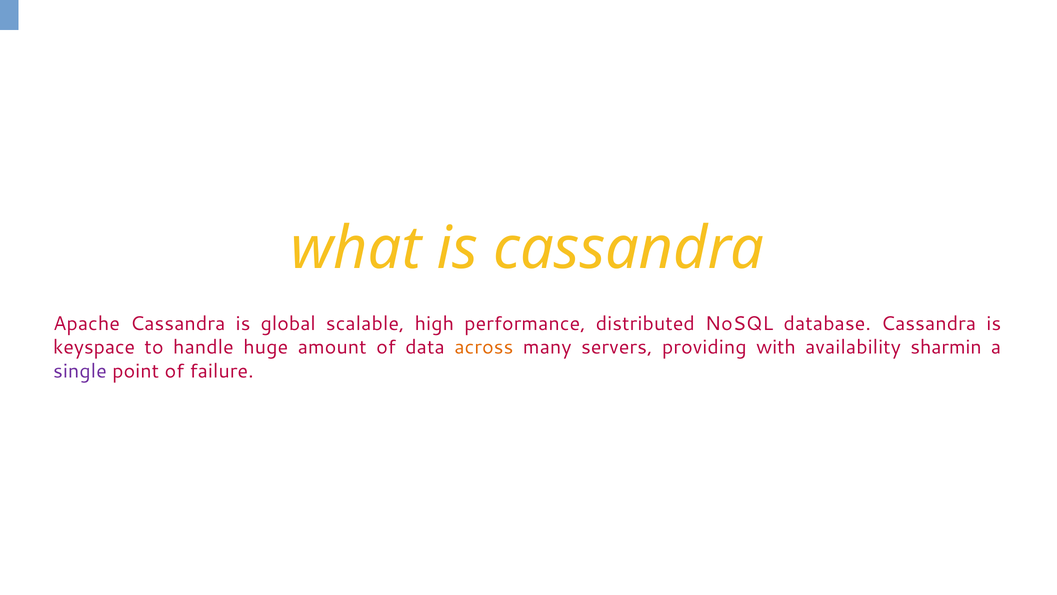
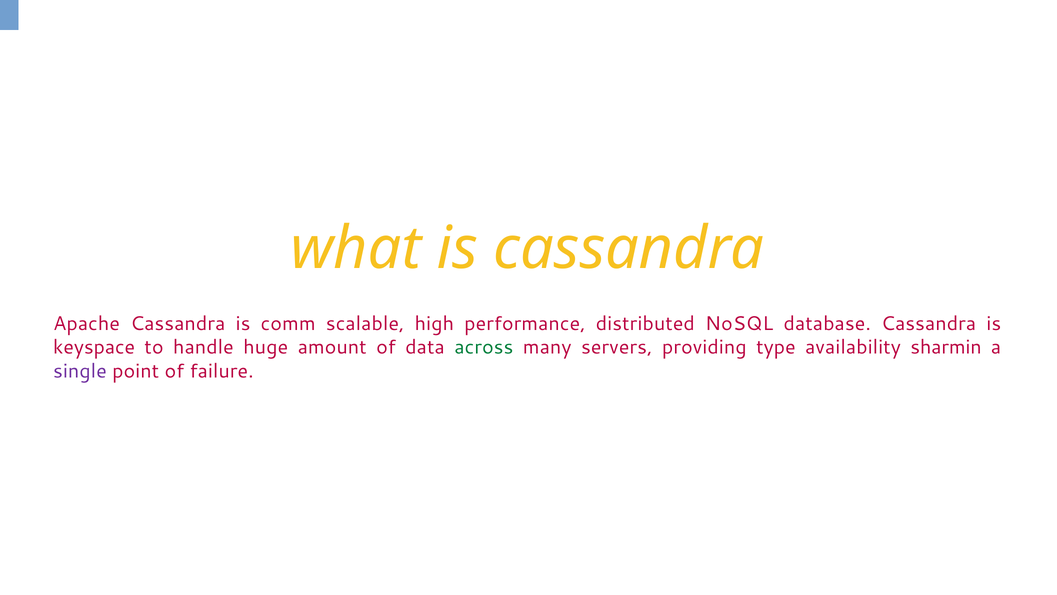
global: global -> comm (288, 323)
across colour: orange -> green (484, 347)
with: with -> type (776, 347)
